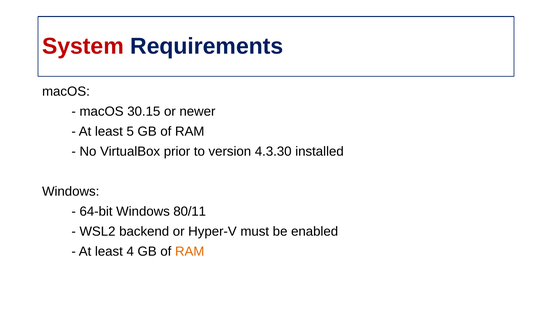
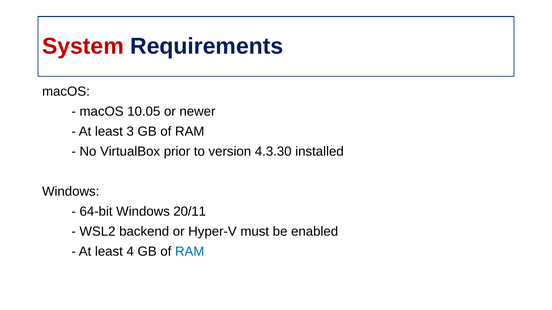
30.15: 30.15 -> 10.05 (144, 112)
5: 5 -> 3 (130, 132)
80/11: 80/11 -> 20/11 (190, 212)
RAM colour: orange -> blue (190, 252)
